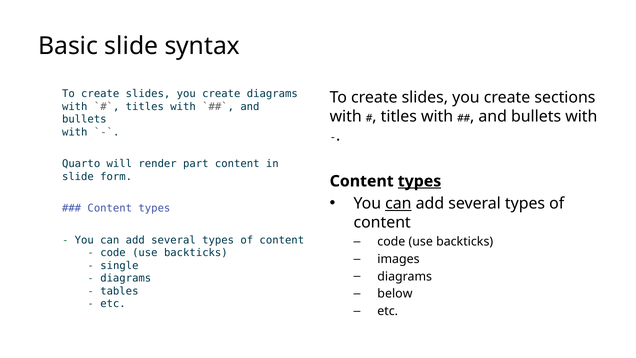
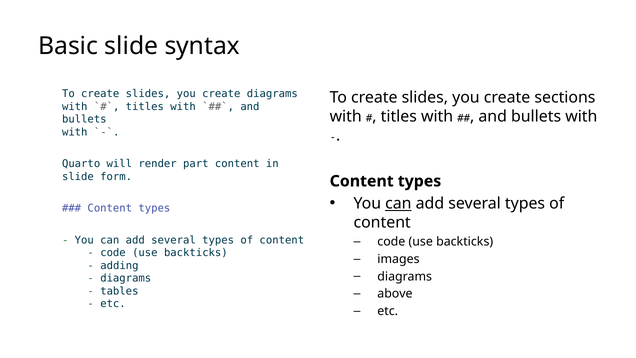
types underline: present -> none (420, 181)
single: single -> adding (119, 265)
below: below -> above (395, 294)
